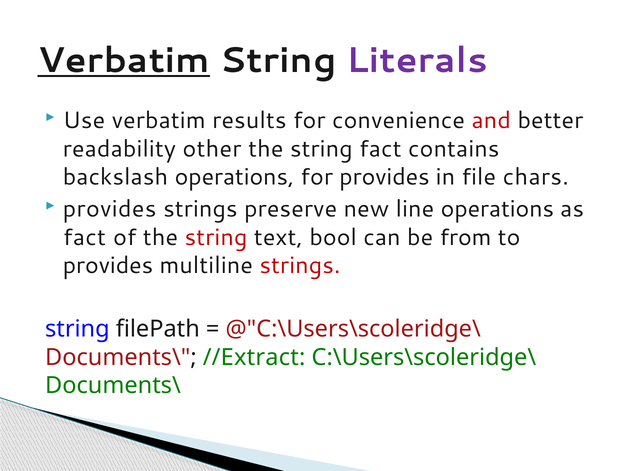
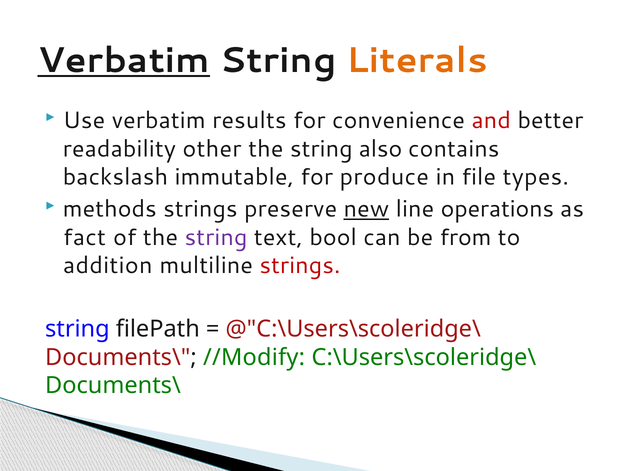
Literals colour: purple -> orange (417, 61)
string fact: fact -> also (381, 149)
backslash operations: operations -> immutable (234, 177)
for provides: provides -> produce (384, 177)
chars: chars -> types (536, 177)
provides: provides -> methods (110, 209)
new underline: none -> present (366, 209)
string colour: red -> purple (216, 237)
provides: provides -> addition (108, 266)
//Extract: //Extract -> //Modify (254, 357)
